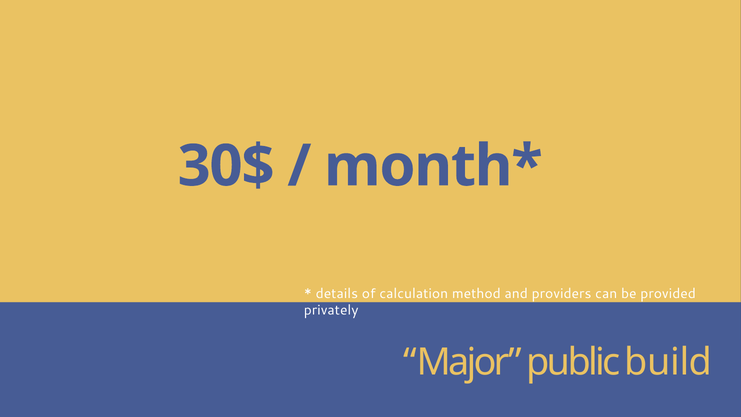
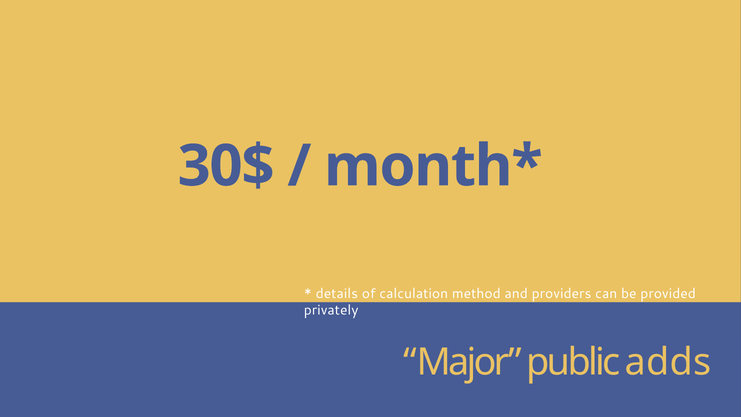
build: build -> adds (668, 362)
